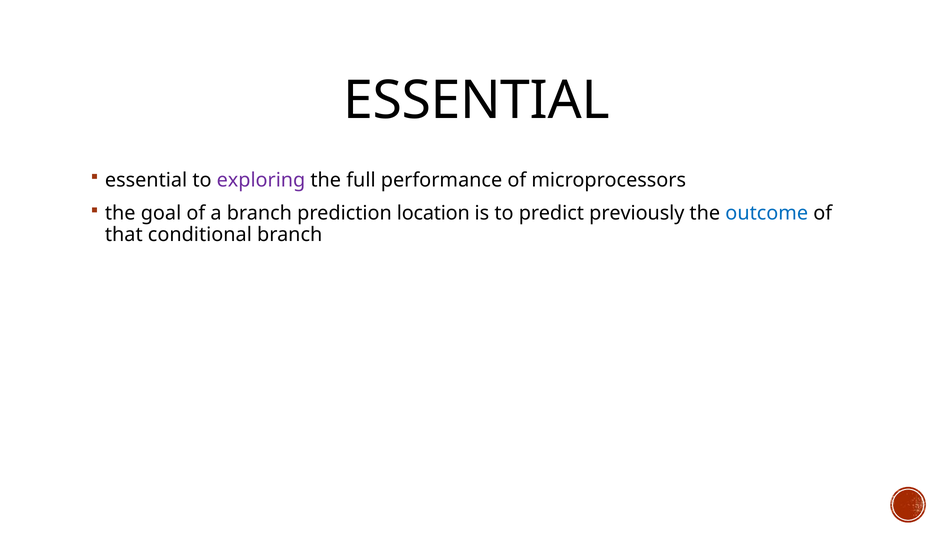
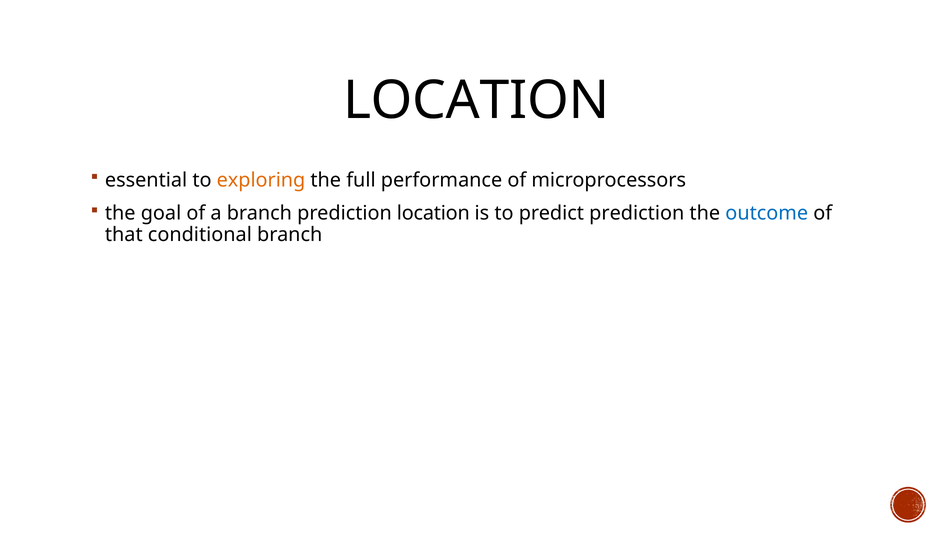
ESSENTIAL: ESSENTIAL -> LOCATION (476, 100)
exploring colour: purple -> orange (261, 180)
predict previously: previously -> prediction (637, 213)
